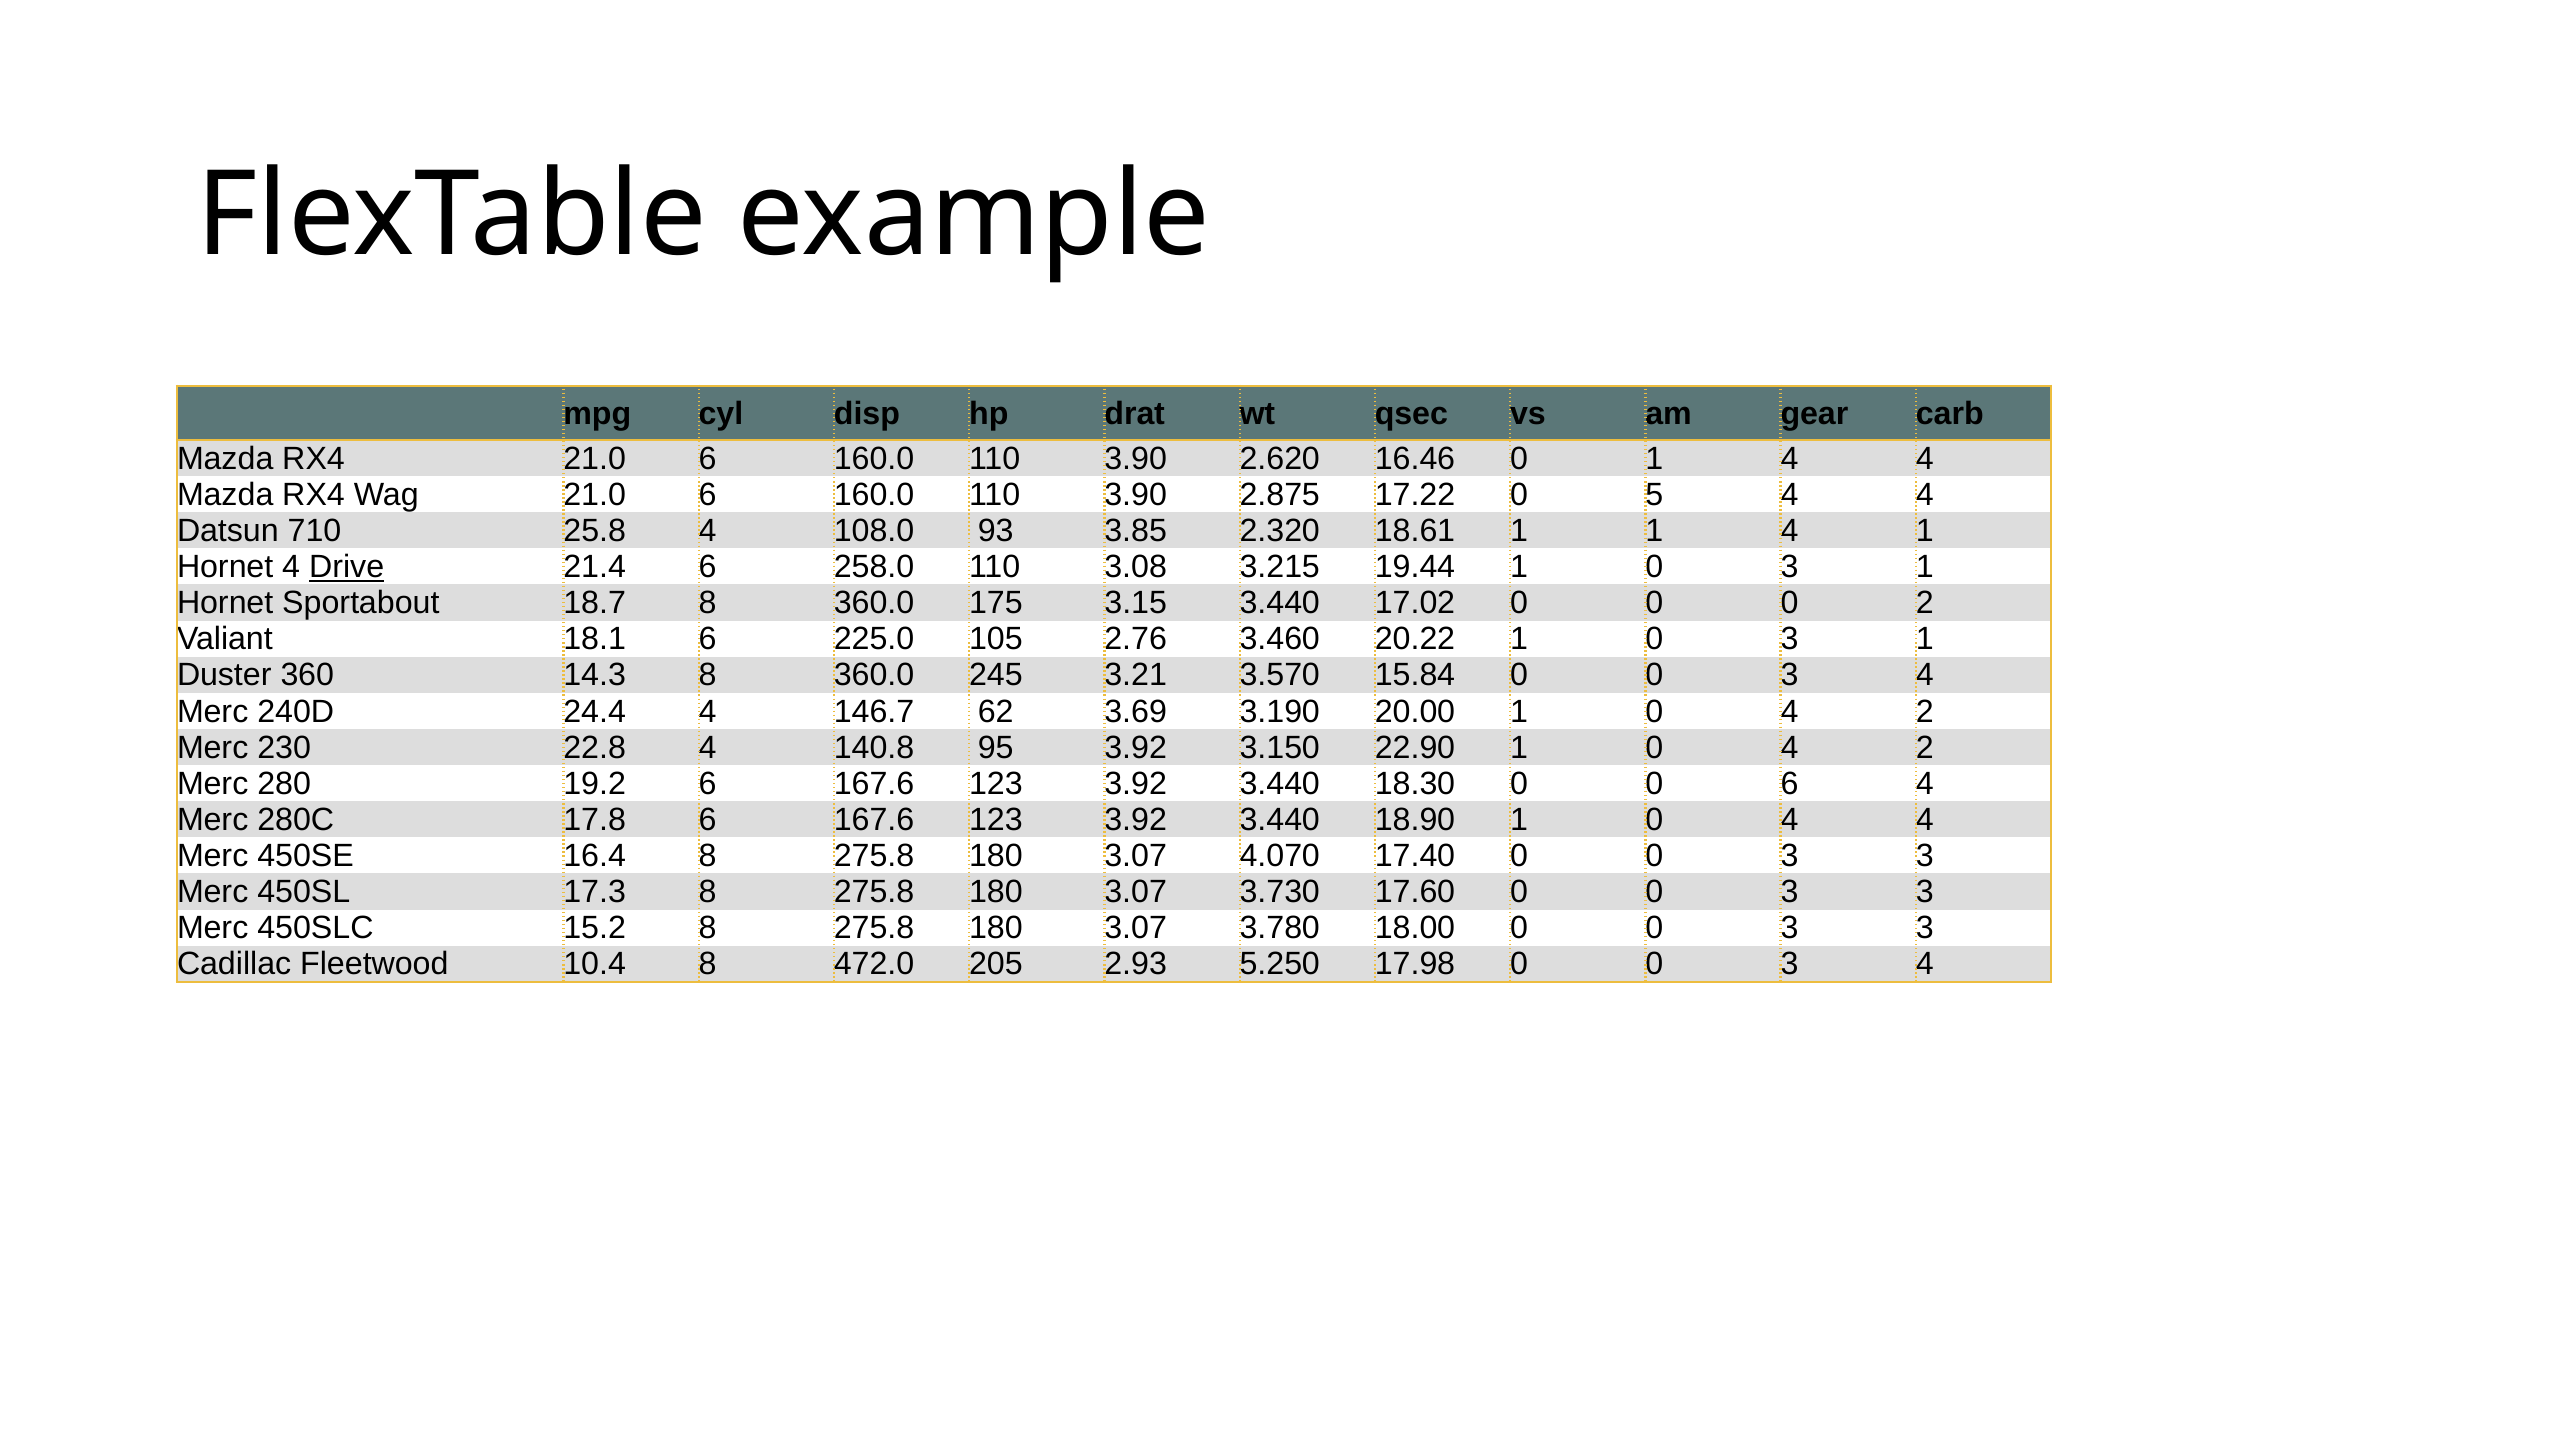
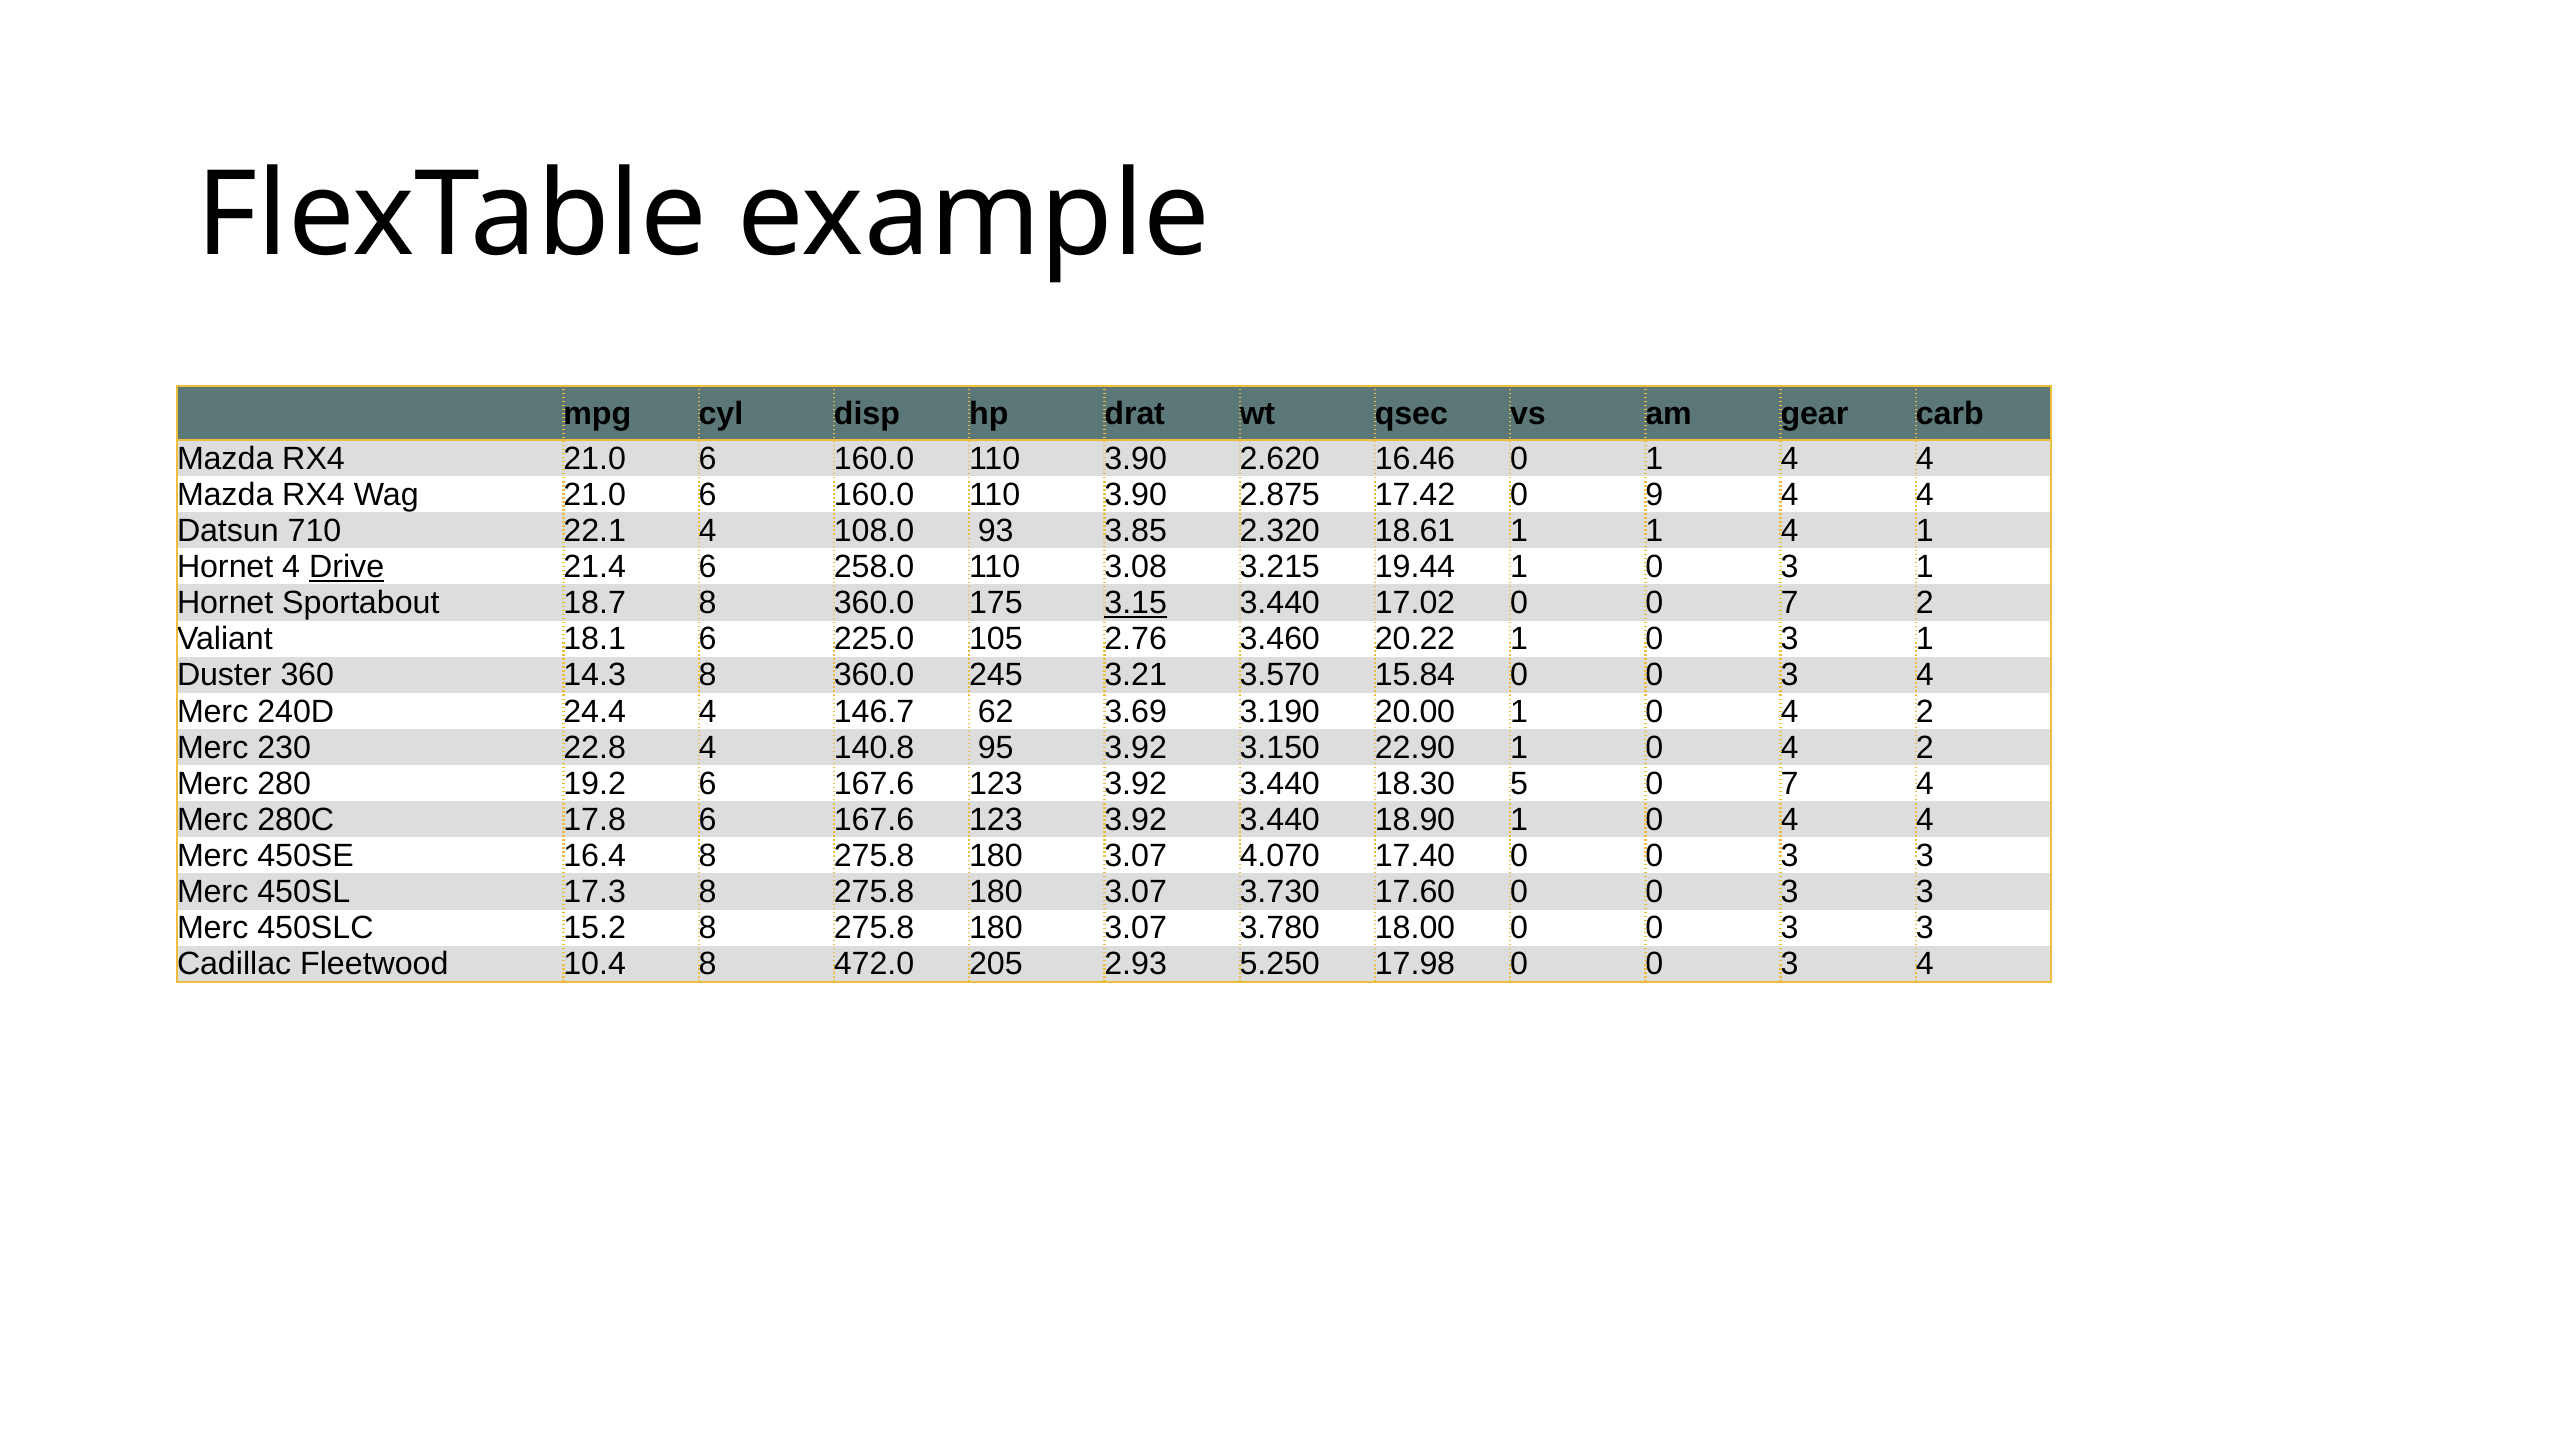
17.22: 17.22 -> 17.42 (1415, 495)
5: 5 -> 9 (1654, 495)
25.8: 25.8 -> 22.1 (595, 531)
3.15 underline: none -> present (1136, 603)
0 0 0: 0 -> 7 (1790, 603)
18.30 0: 0 -> 5 (1519, 784)
6: 6 -> 7 (1790, 784)
